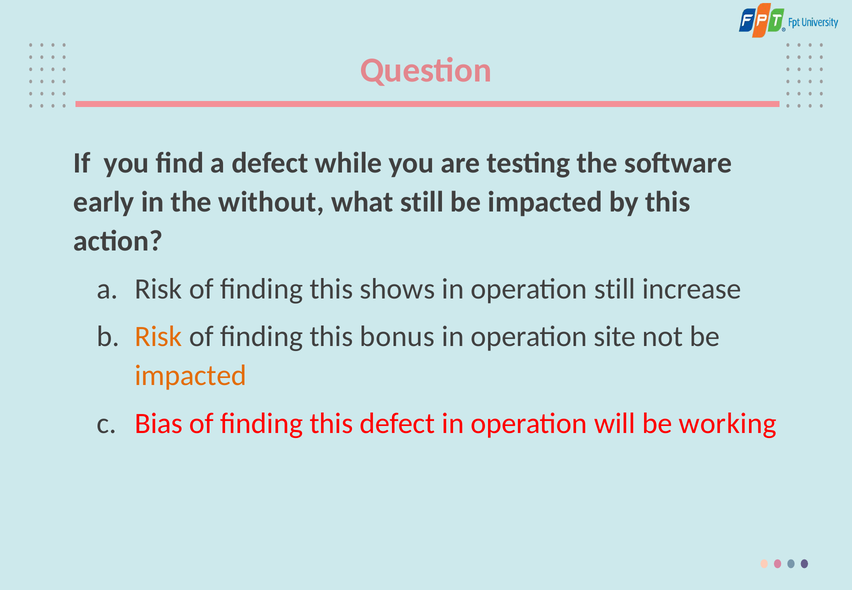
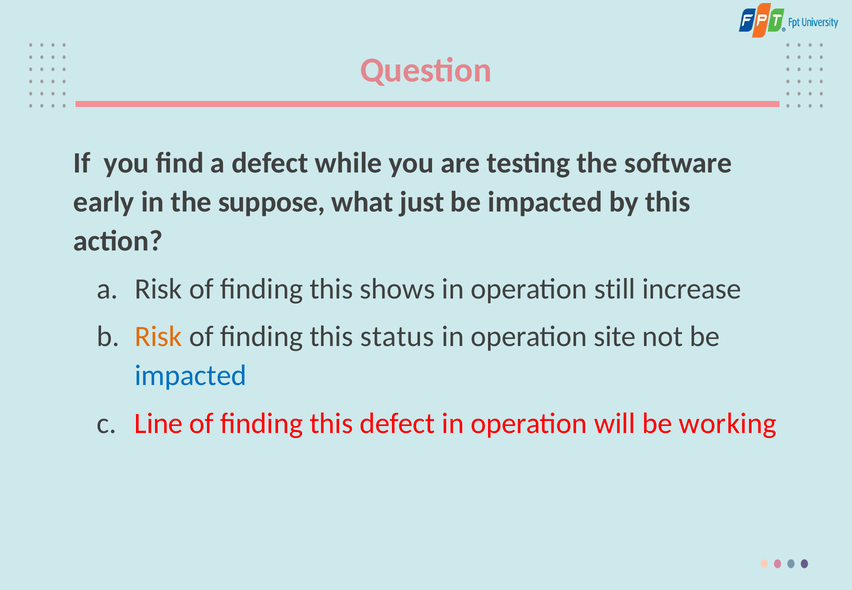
without: without -> suppose (272, 202)
what still: still -> just (422, 202)
bonus: bonus -> status (397, 337)
impacted colour: orange -> blue (191, 376)
Bias: Bias -> Line (159, 423)
